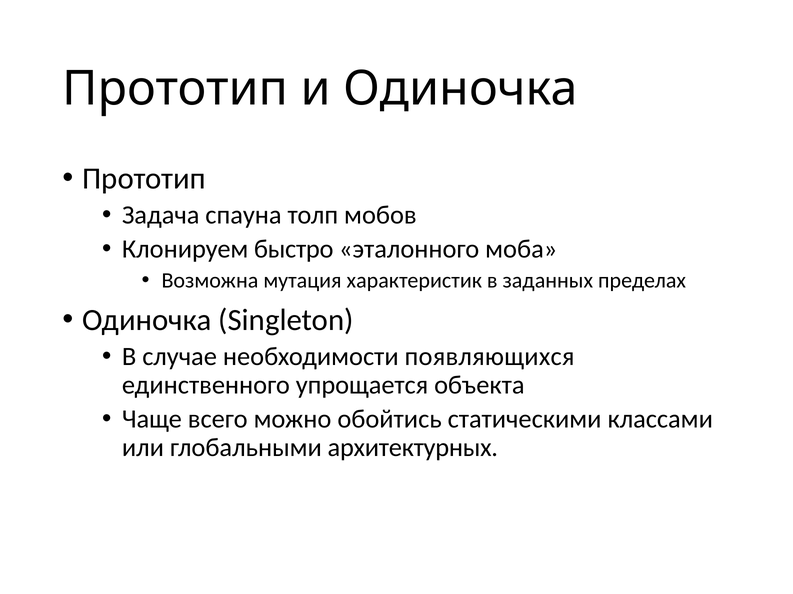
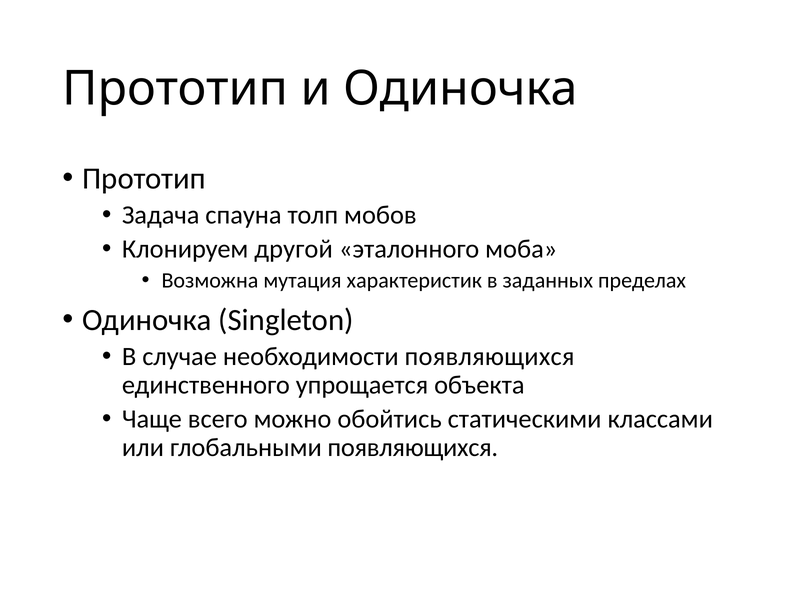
быстро: быстро -> другой (294, 249)
глобальными архитектурных: архитектурных -> появляющихся (413, 448)
